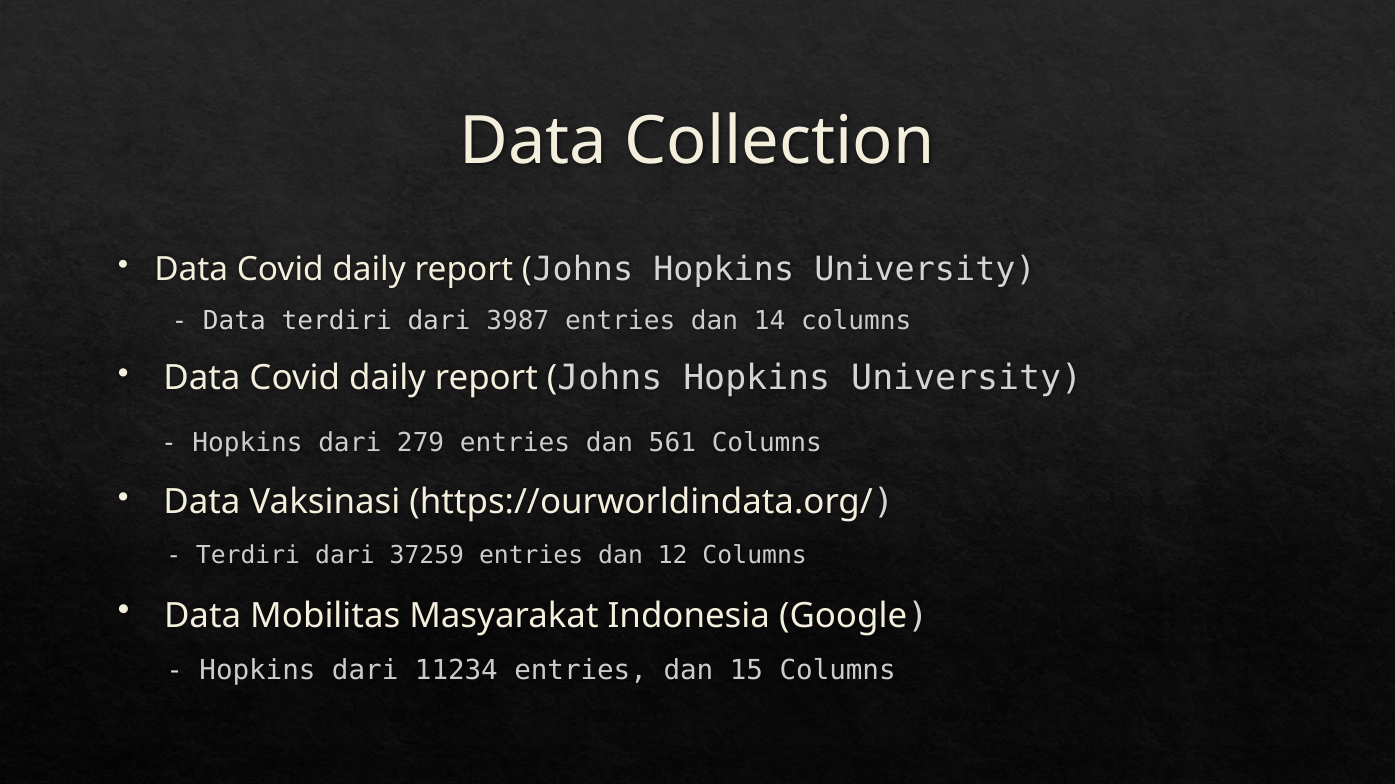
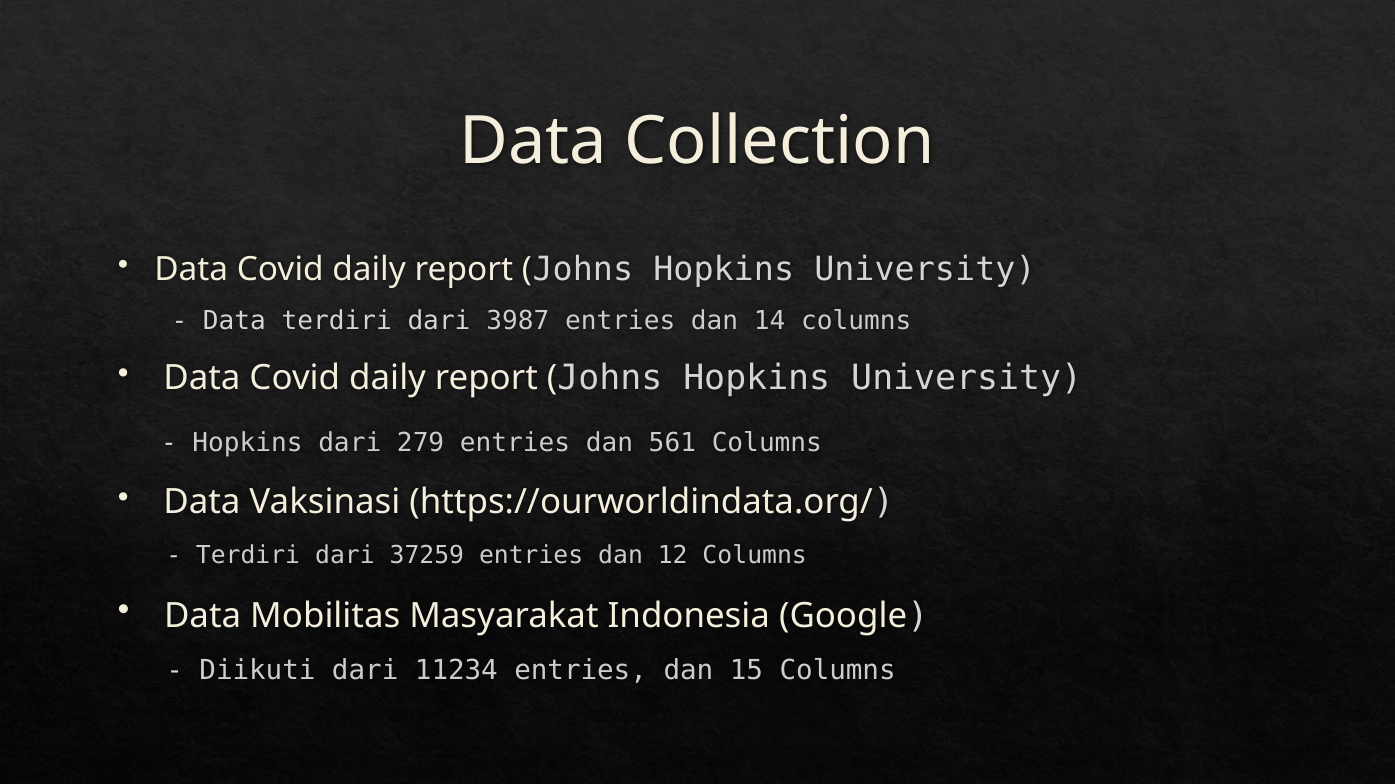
Hopkins: Hopkins -> Diikuti (257, 671)
